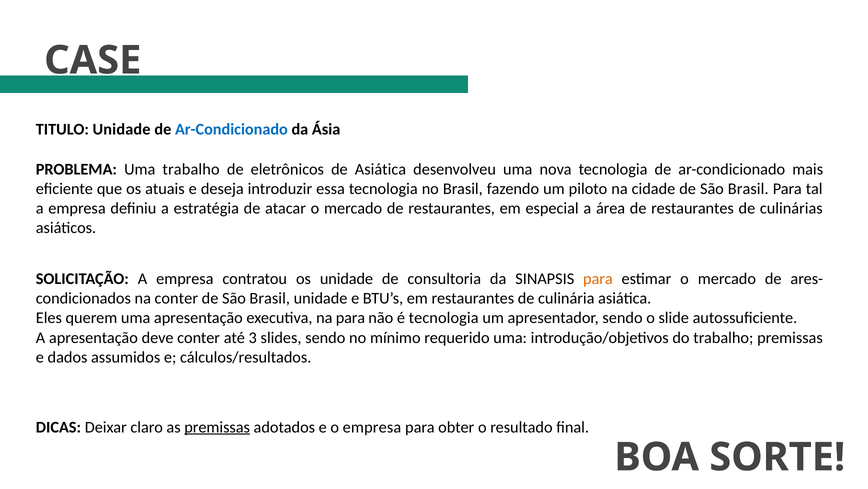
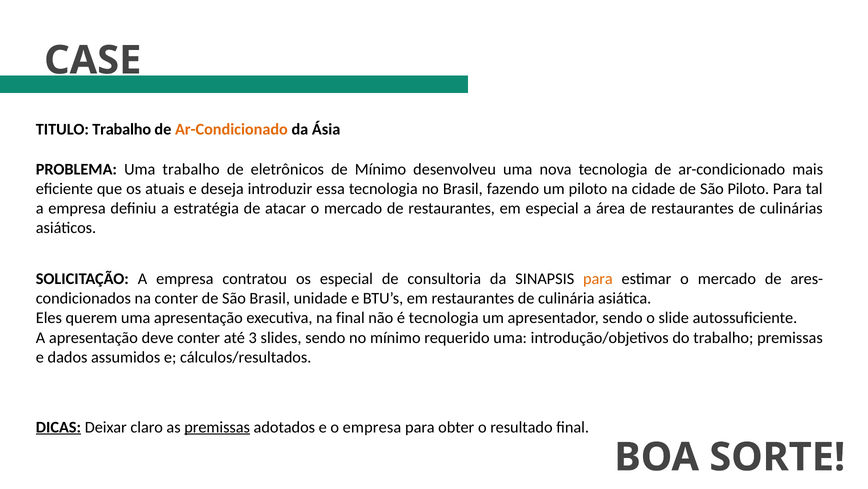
TITULO Unidade: Unidade -> Trabalho (122, 129)
Ar-Condicionado colour: blue -> orange (231, 129)
de Asiática: Asiática -> Mínimo (381, 169)
cidade de São Brasil: Brasil -> Piloto (748, 189)
os unidade: unidade -> especial (346, 279)
na para: para -> final (350, 318)
DICAS underline: none -> present (58, 426)
